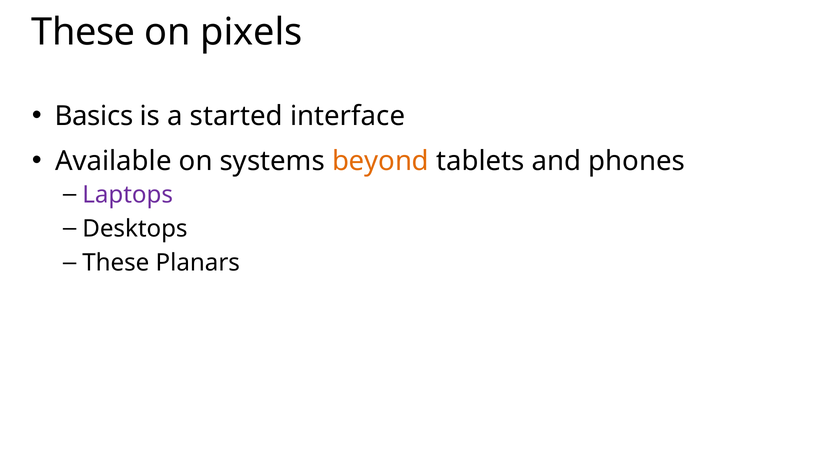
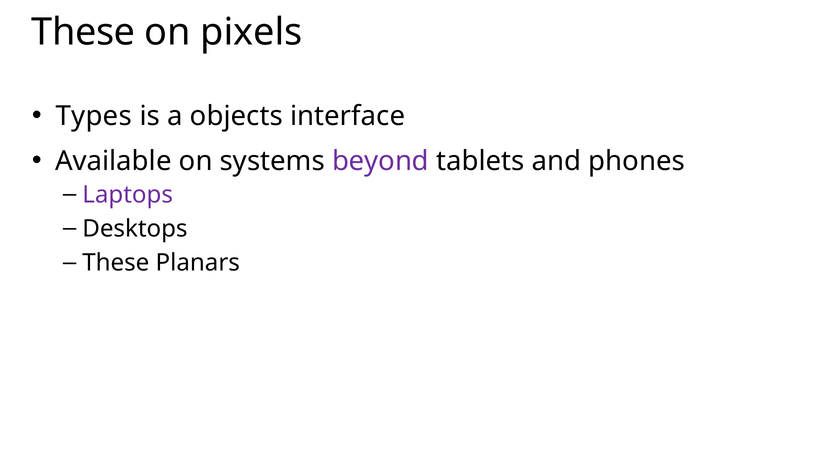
Basics: Basics -> Types (94, 116)
started: started -> objects (236, 116)
beyond colour: orange -> purple (381, 161)
